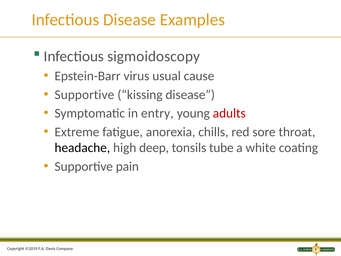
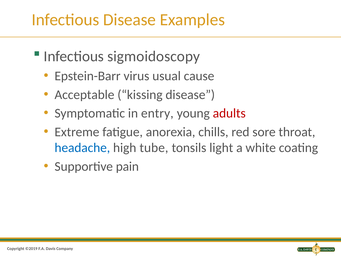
Supportive: Supportive -> Acceptable (84, 95)
headache colour: black -> blue (82, 148)
deep: deep -> tube (154, 148)
tube: tube -> light (221, 148)
